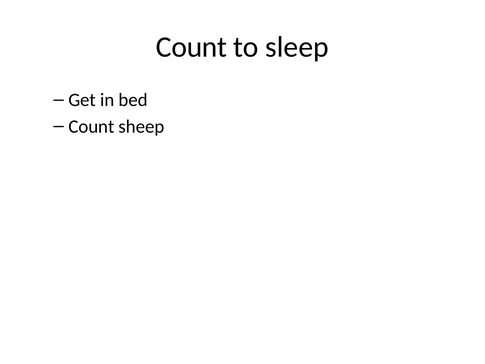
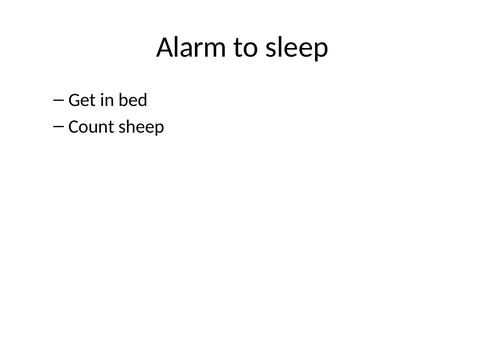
Count: Count -> Alarm (191, 47)
